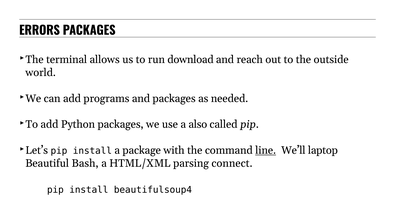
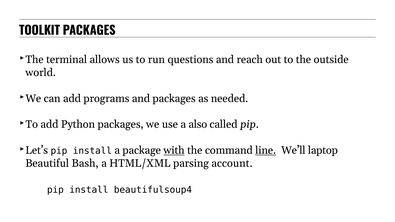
ERRORS: ERRORS -> TOOLKIT (40, 31)
download: download -> questions (190, 59)
with underline: none -> present (174, 150)
connect: connect -> account (232, 163)
